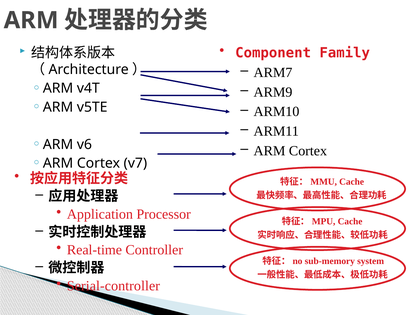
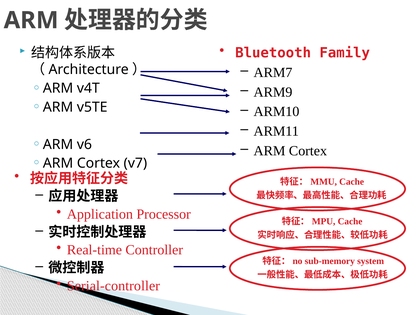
Component: Component -> Bluetooth (273, 53)
